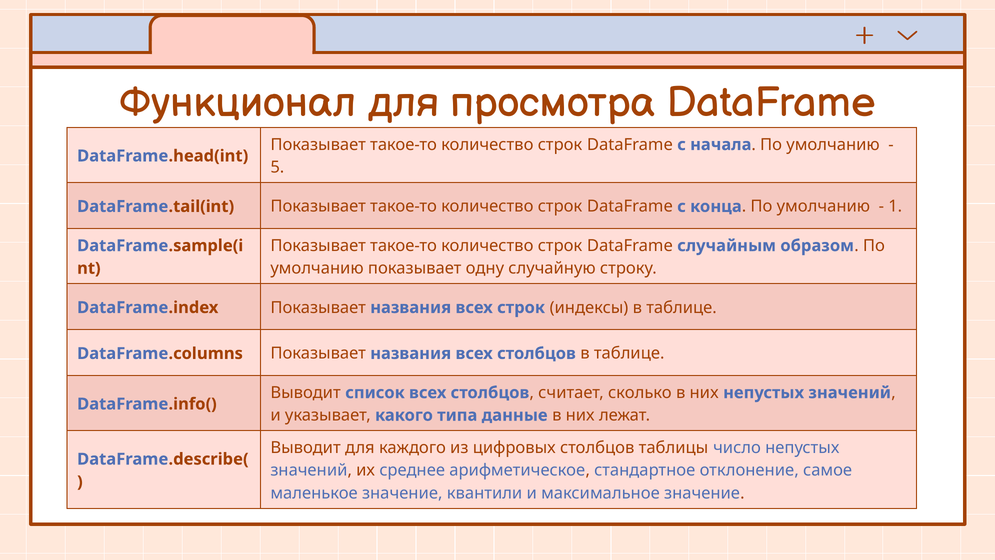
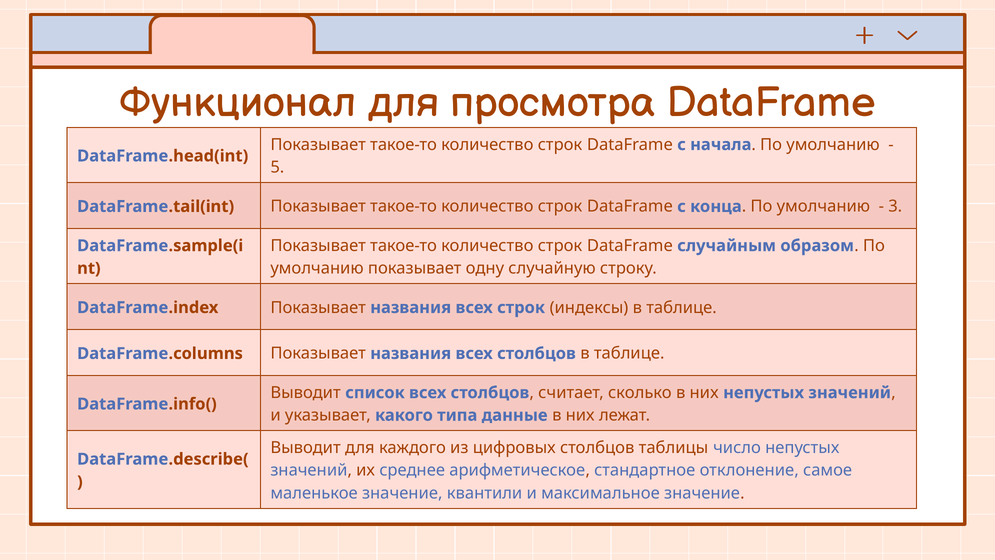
1: 1 -> 3 (895, 206)
